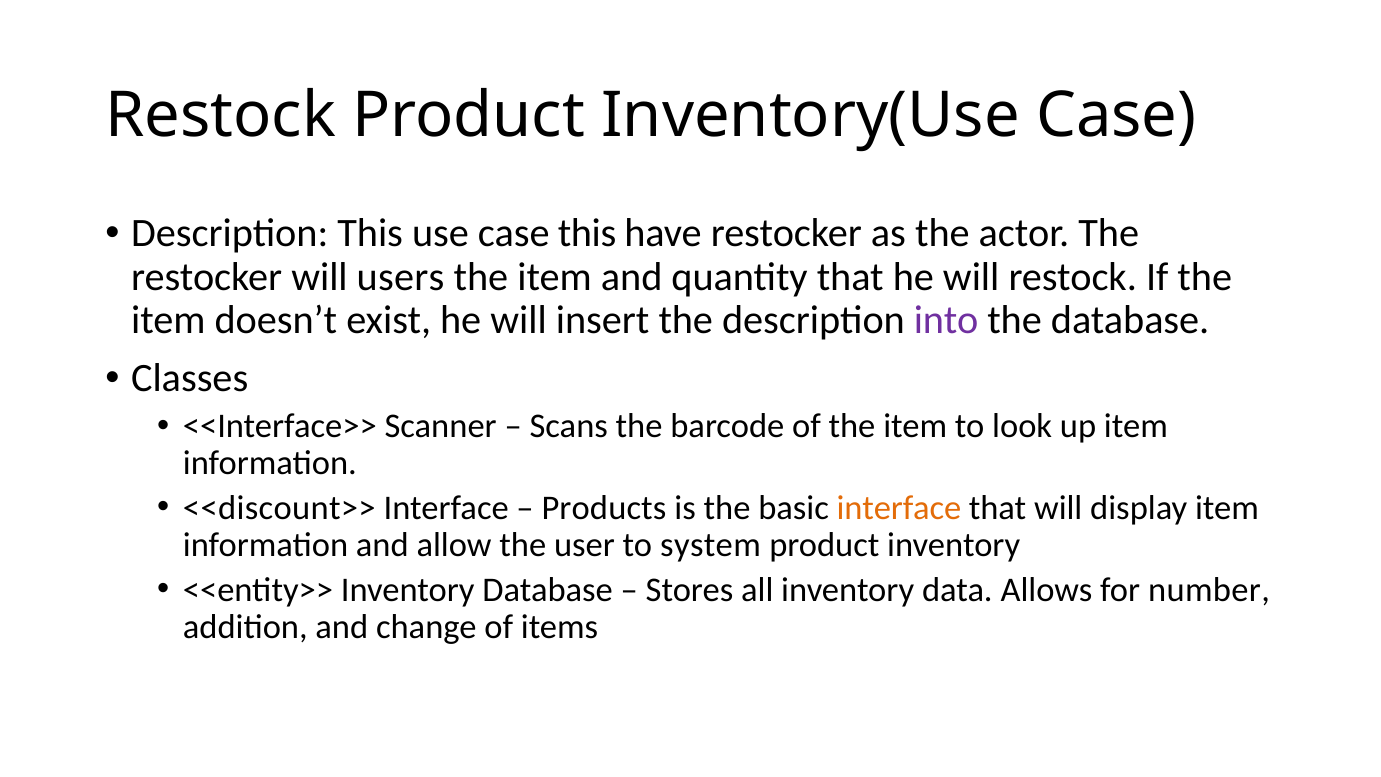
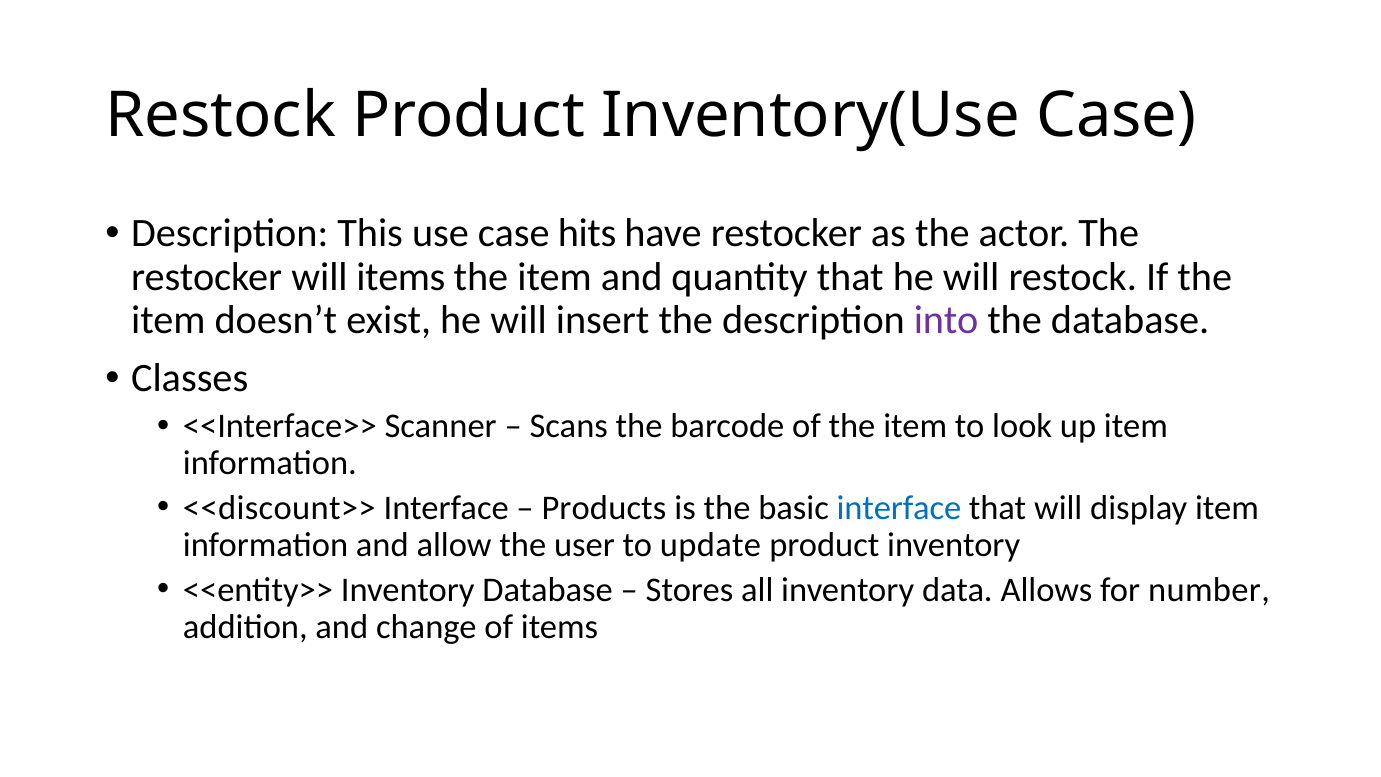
case this: this -> hits (587, 233)
will users: users -> items (401, 277)
interface colour: orange -> blue (899, 508)
system: system -> update (711, 545)
